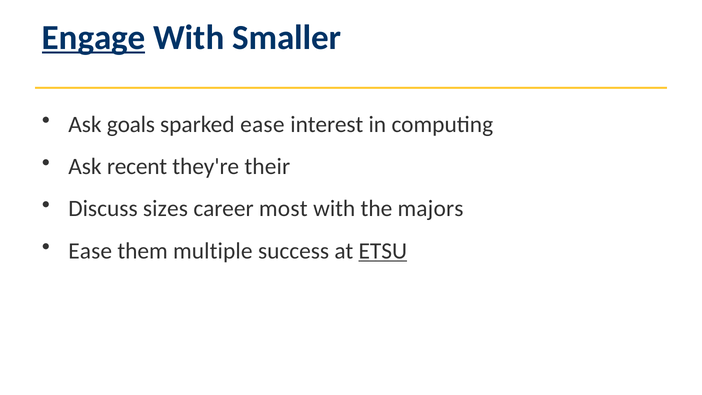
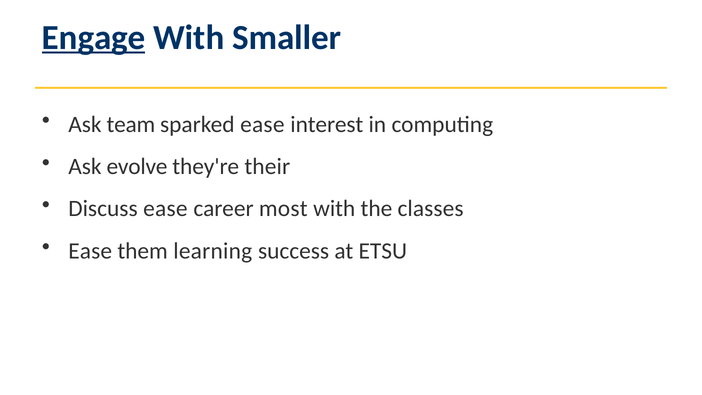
goals: goals -> team (131, 124)
recent: recent -> evolve (137, 167)
Discuss sizes: sizes -> ease (165, 209)
majors: majors -> classes (431, 209)
multiple: multiple -> learning (213, 251)
ETSU underline: present -> none (383, 251)
